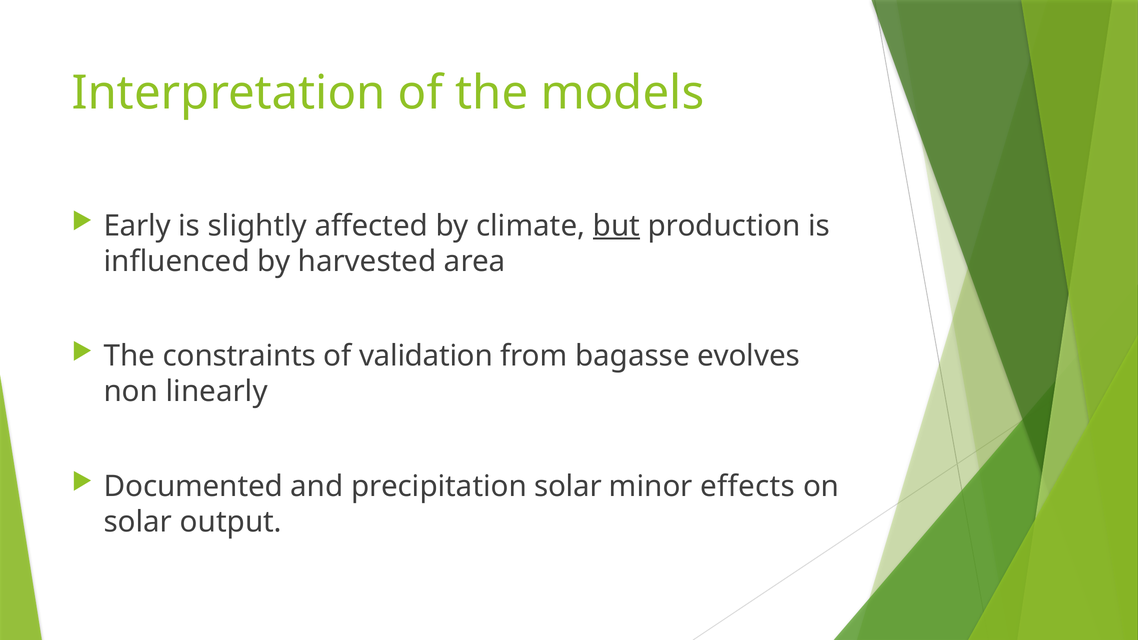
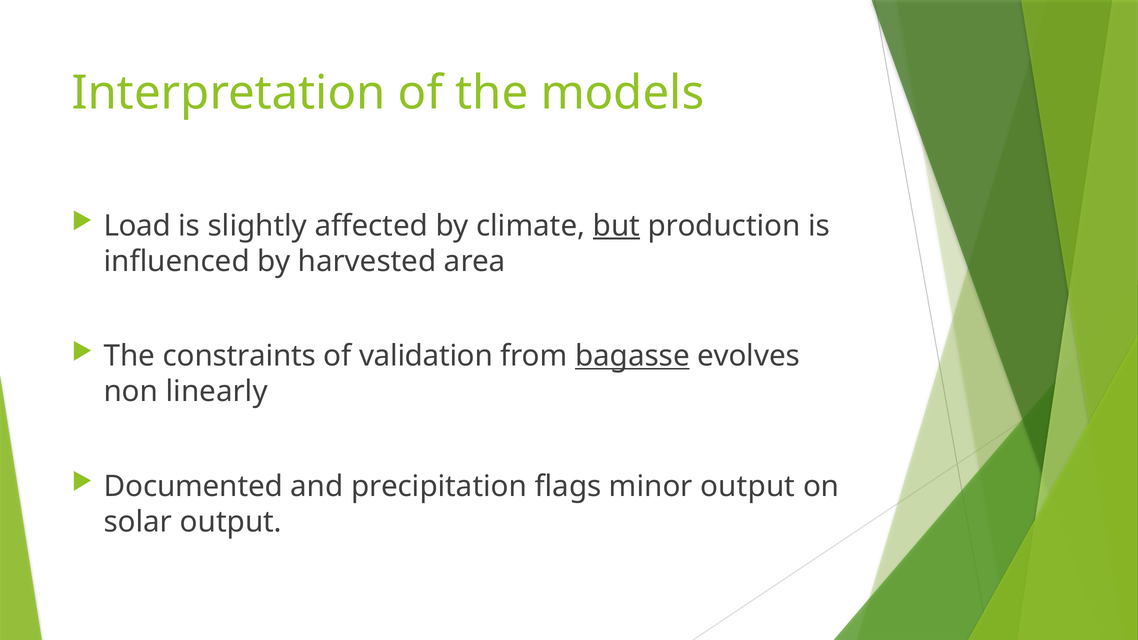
Early: Early -> Load (137, 226)
bagasse underline: none -> present (632, 356)
precipitation solar: solar -> flags (568, 486)
minor effects: effects -> output (748, 486)
